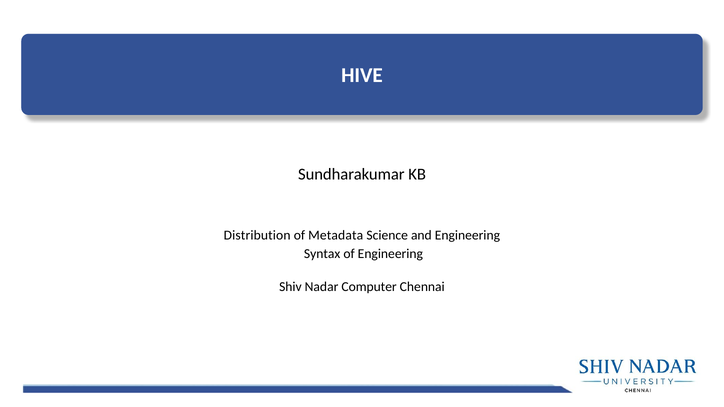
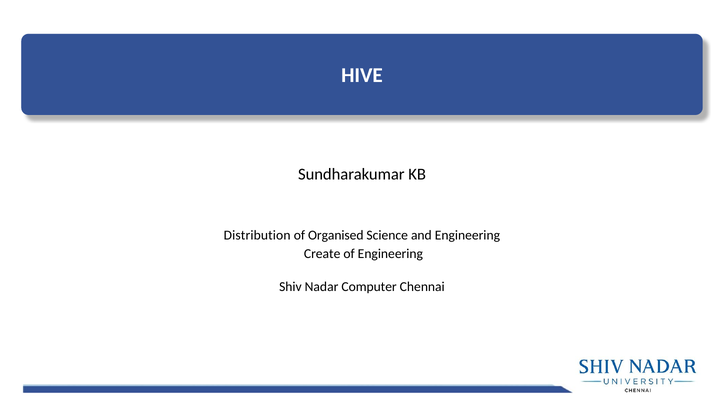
Metadata: Metadata -> Organised (336, 235)
Syntax: Syntax -> Create (322, 254)
